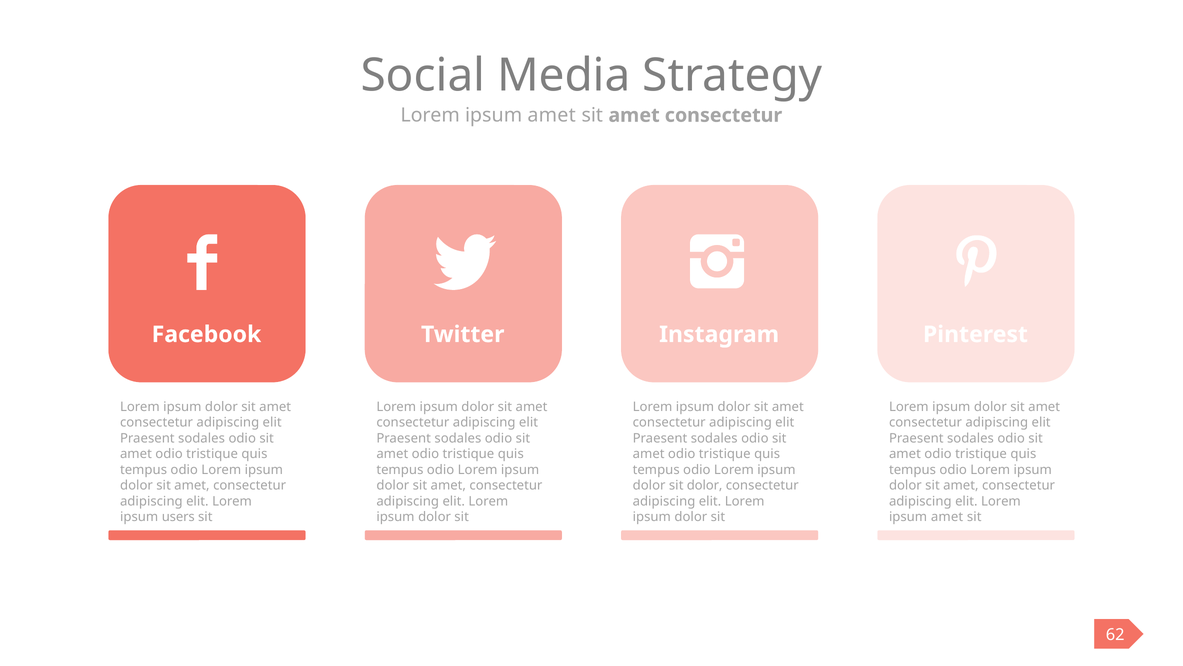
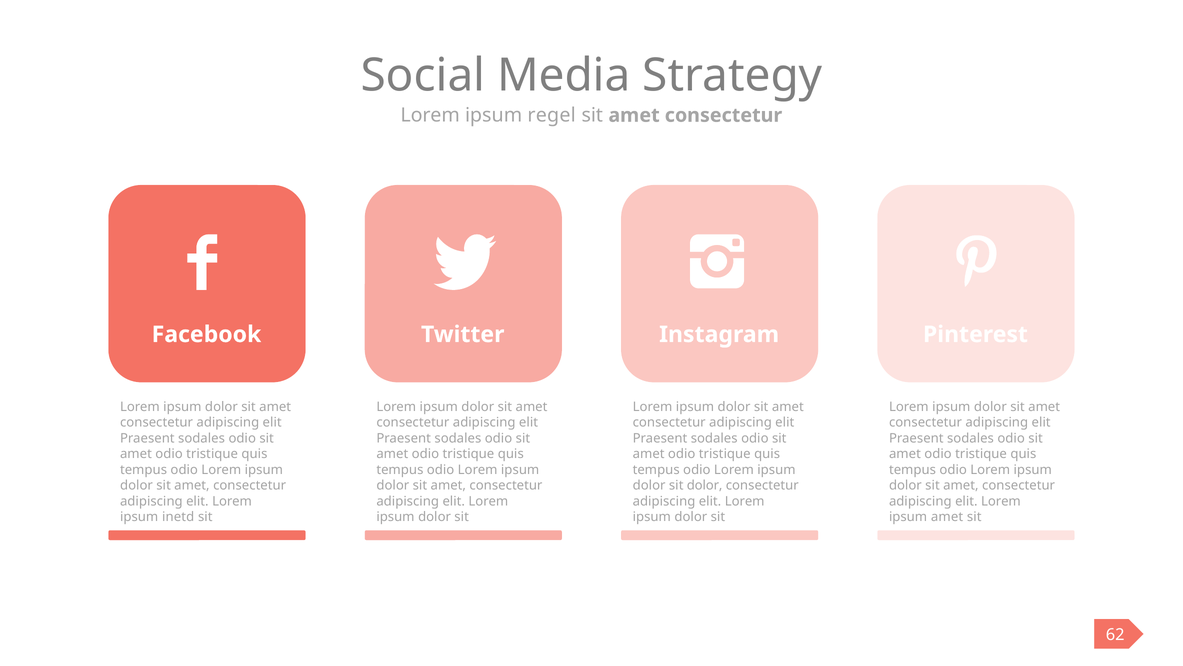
amet: amet -> regel (552, 115)
users: users -> inetd (178, 517)
